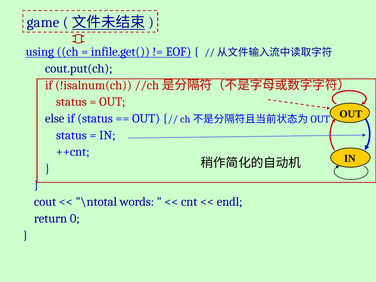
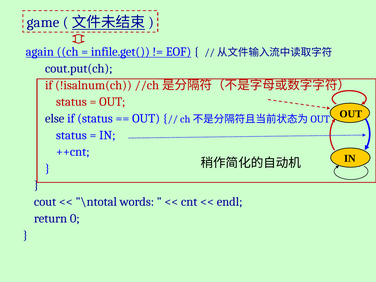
using: using -> again (40, 52)
